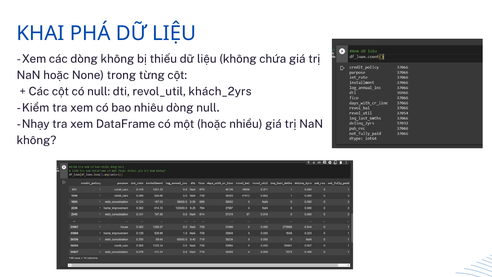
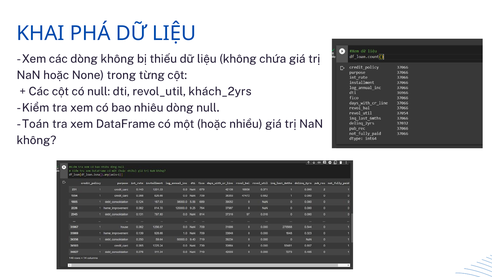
Nhạy: Nhạy -> Toán (36, 124)
